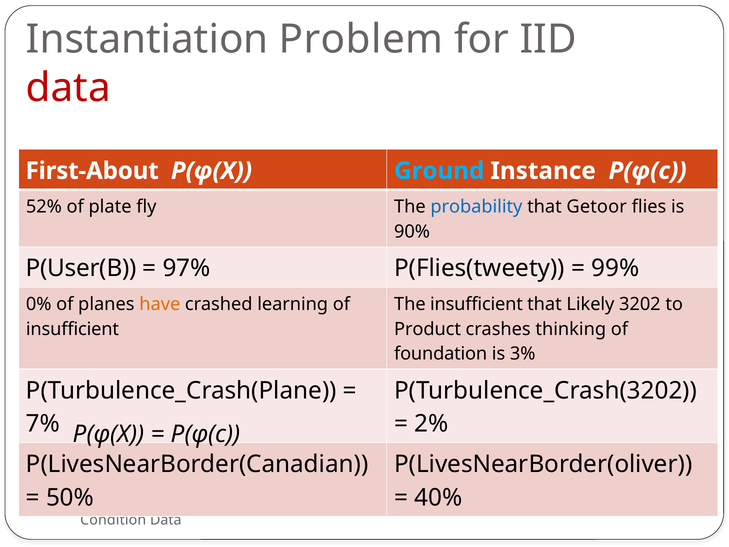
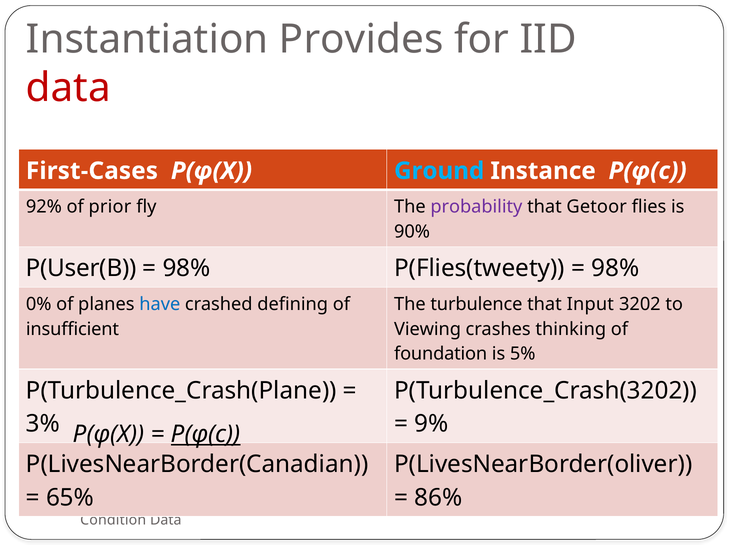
Problem: Problem -> Provides (361, 39)
First-About: First-About -> First-Cases (92, 171)
52%: 52% -> 92% (44, 207)
plate: plate -> prior (110, 207)
probability colour: blue -> purple (476, 207)
97%: 97% -> 98% (187, 268)
99%: 99% -> 98% (615, 268)
have colour: orange -> blue (160, 304)
crashed learning: learning -> defining (293, 304)
The insufficient: insufficient -> turbulence (476, 304)
Likely: Likely -> Input (590, 304)
Product: Product -> Viewing (428, 329)
3%: 3% -> 5% (523, 354)
7%: 7% -> 3% (43, 424)
2%: 2% -> 9% (431, 424)
P(φ(c underline: none -> present (206, 434)
50%: 50% -> 65% (70, 497)
40%: 40% -> 86% (438, 497)
